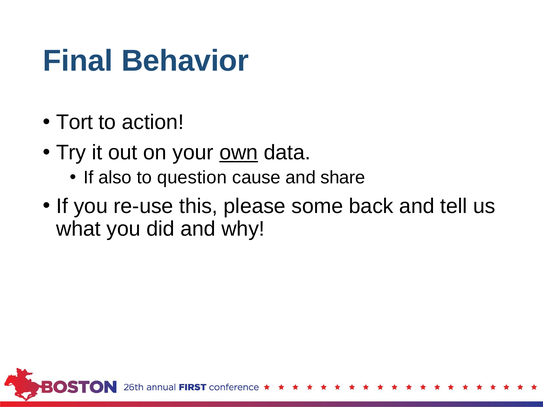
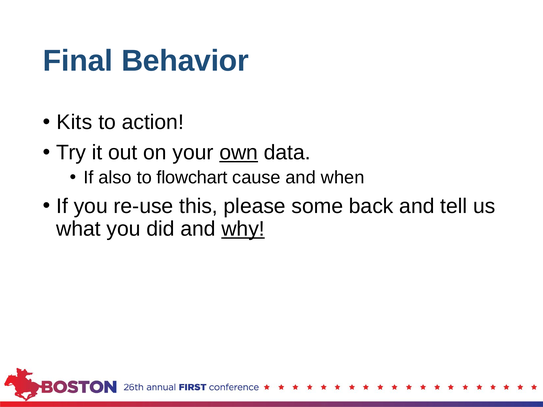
Tort: Tort -> Kits (74, 122)
question: question -> flowchart (192, 178)
share: share -> when (343, 178)
why underline: none -> present (243, 229)
